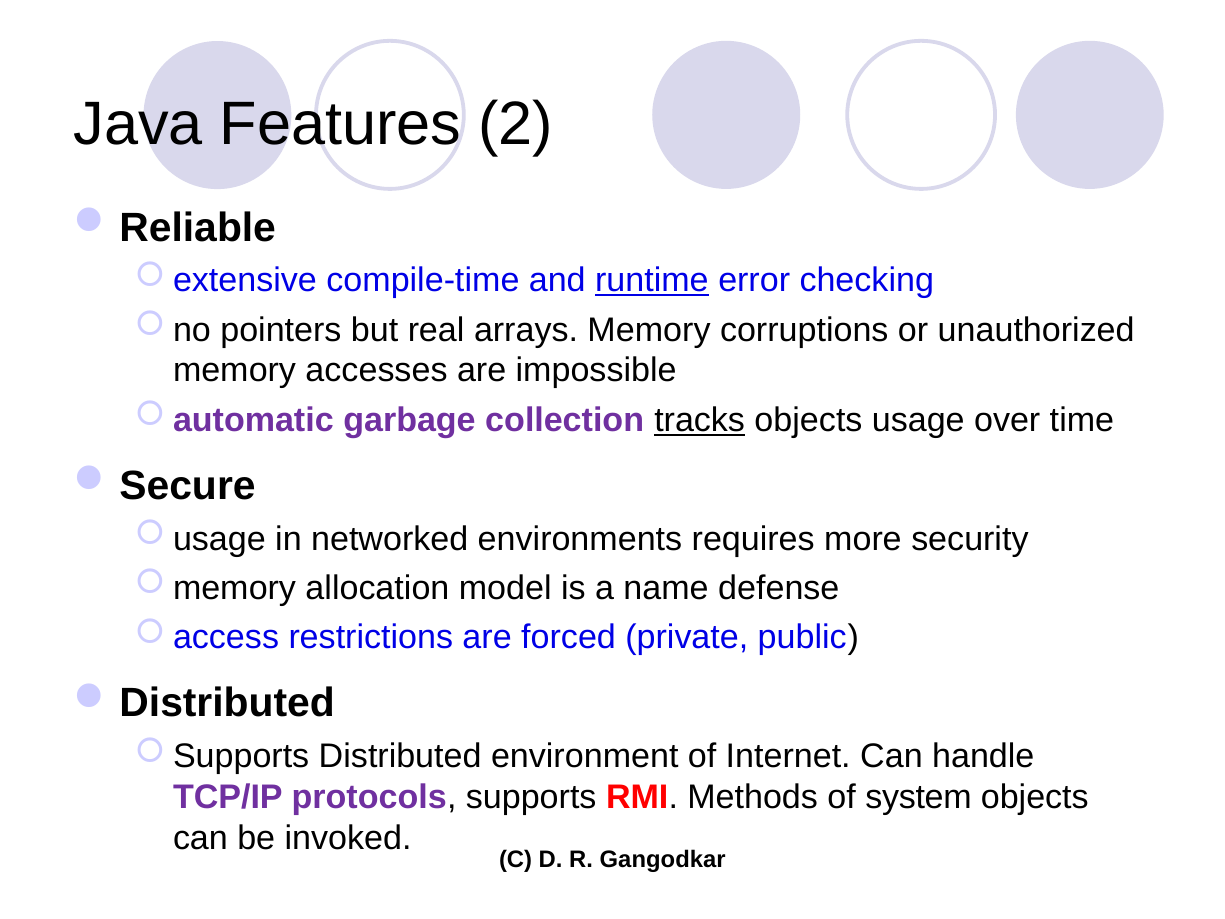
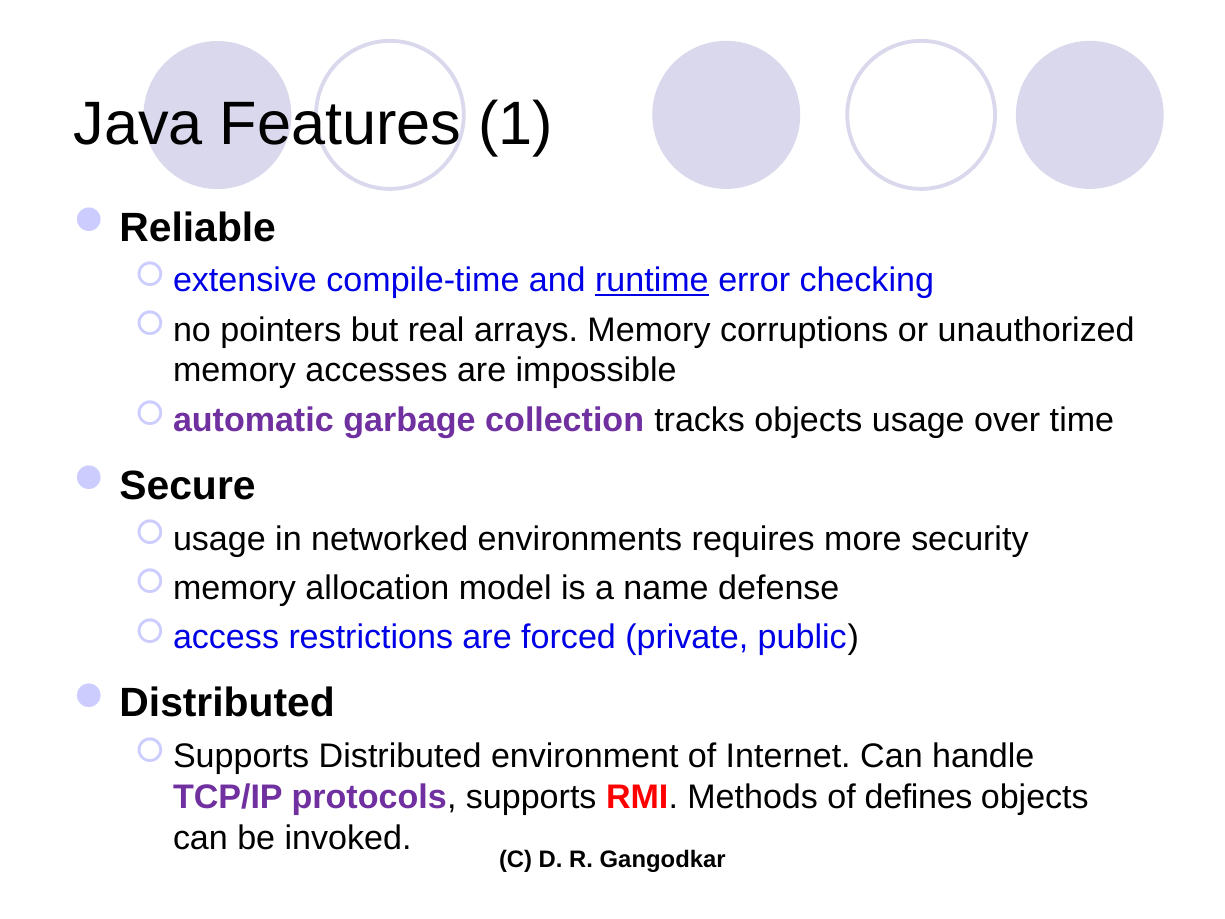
2: 2 -> 1 (516, 125)
tracks underline: present -> none (700, 420)
system: system -> defines (919, 797)
